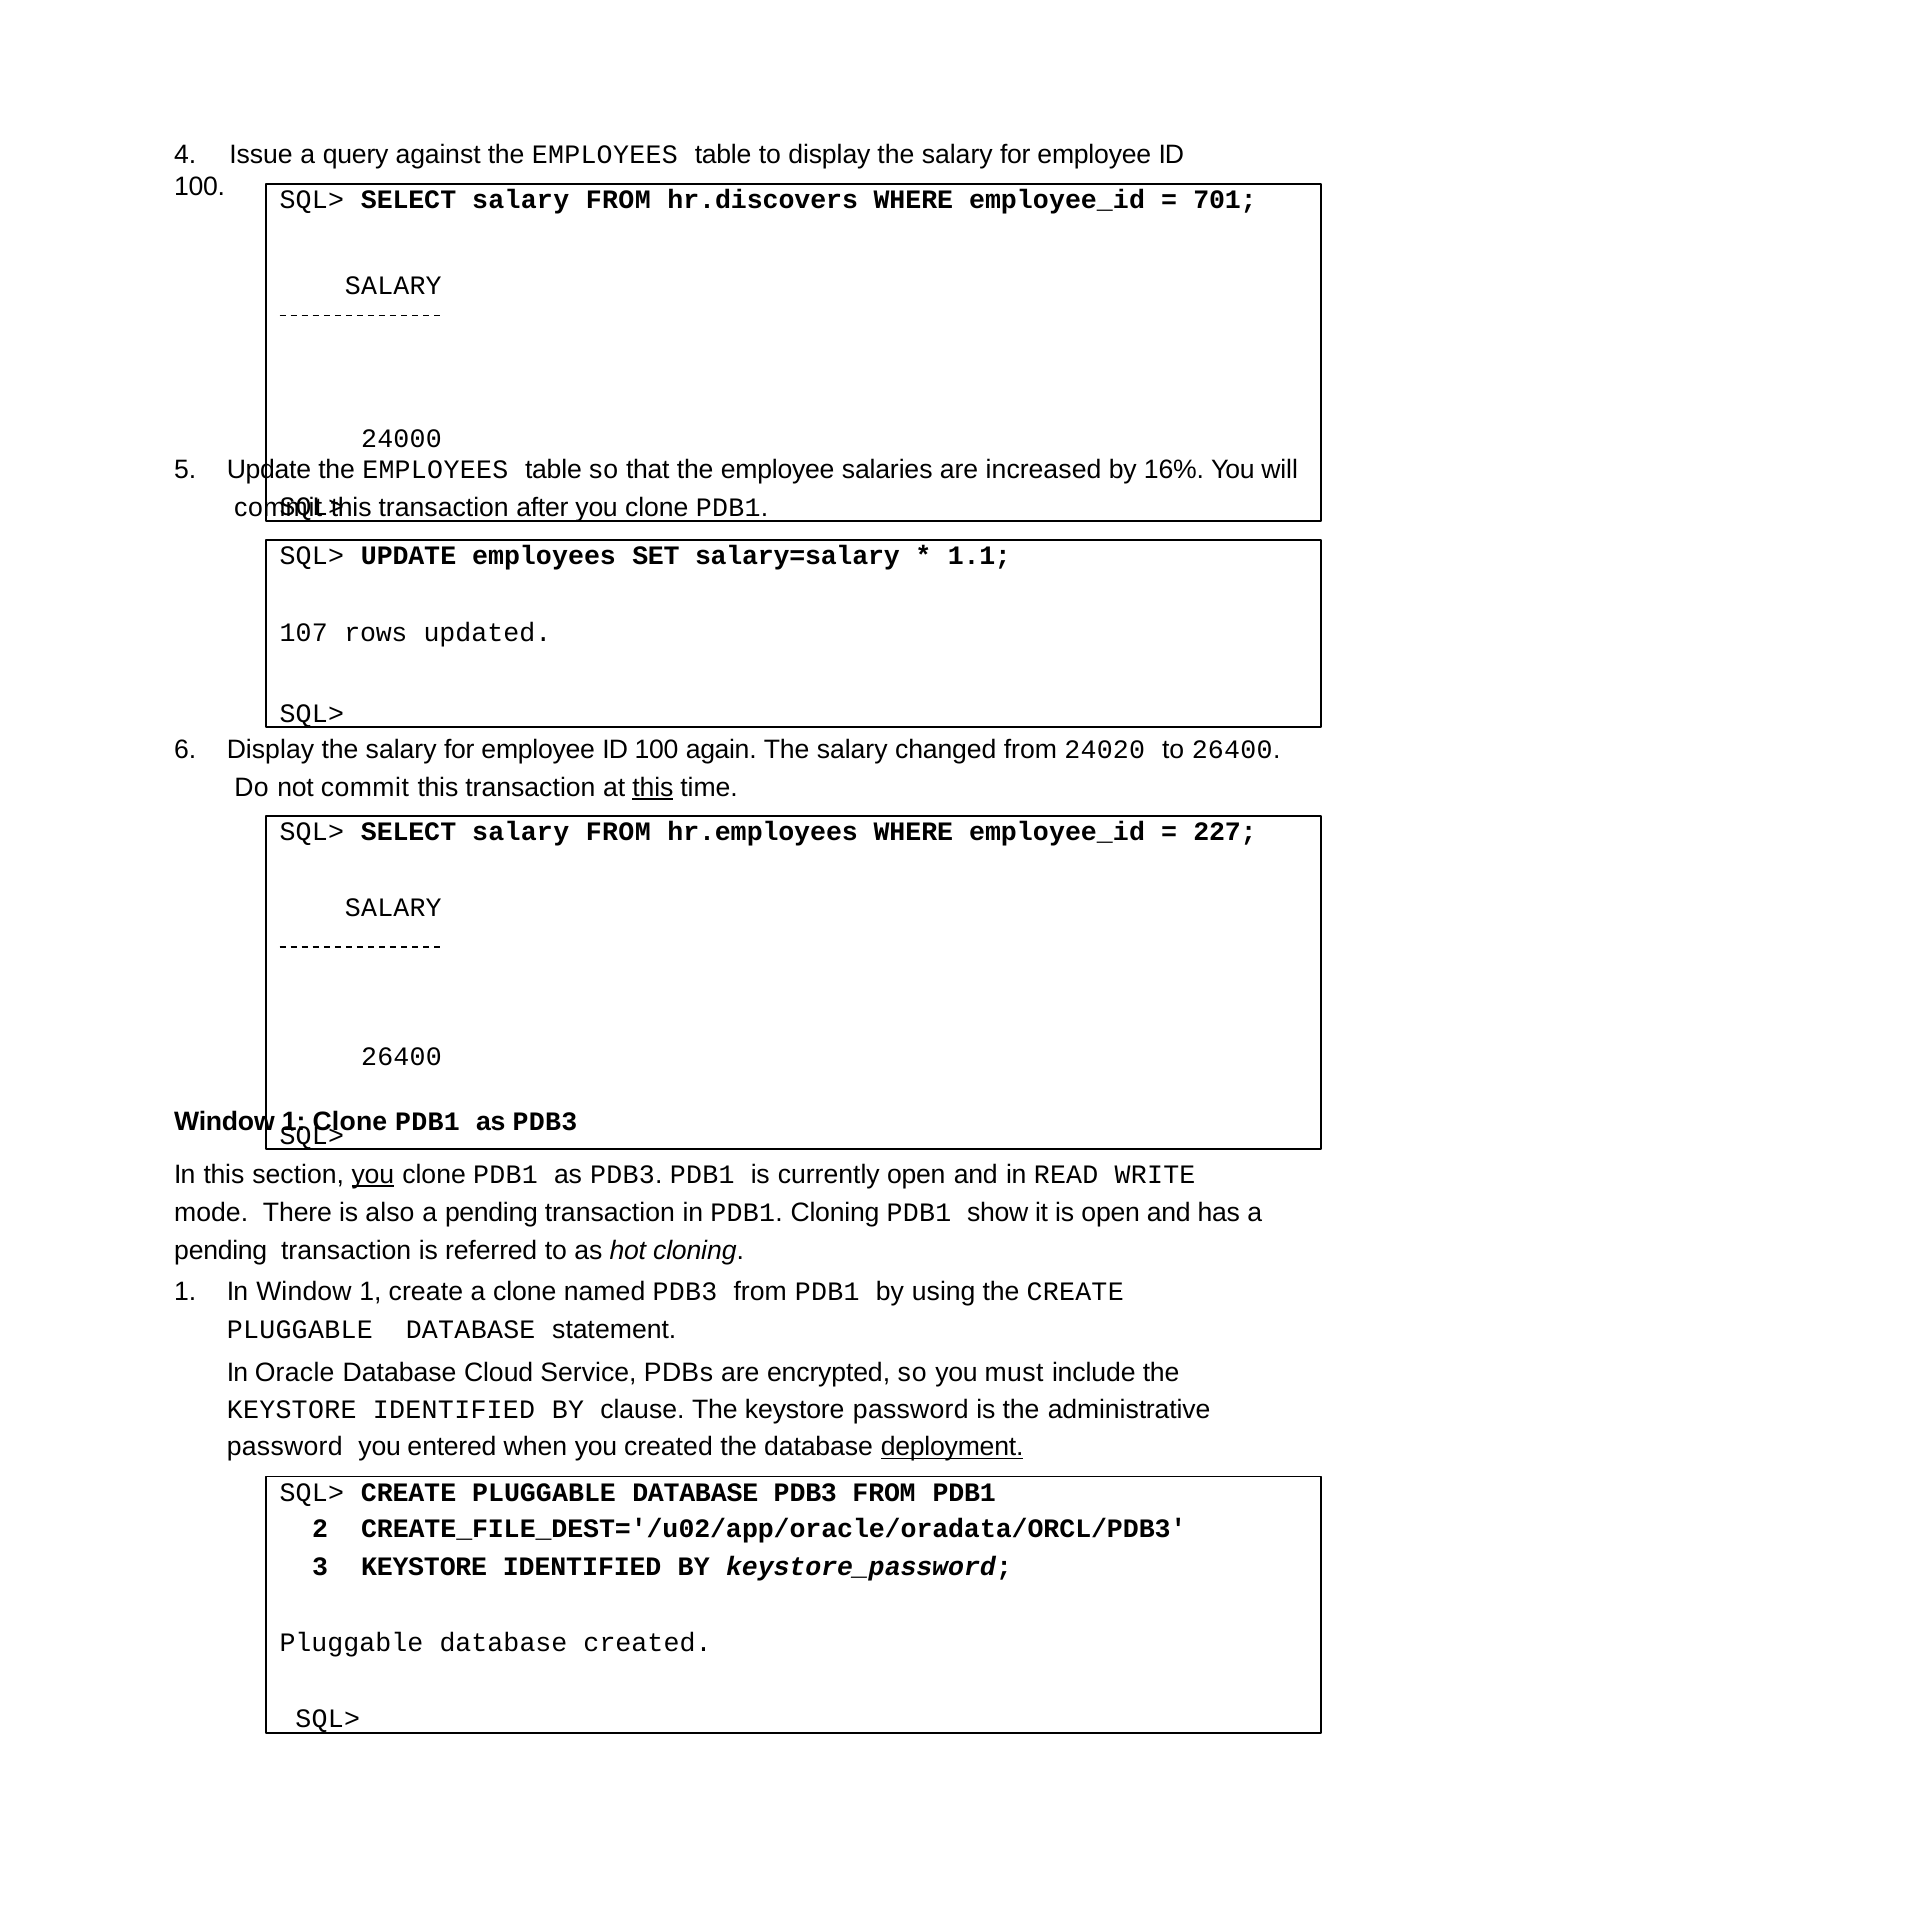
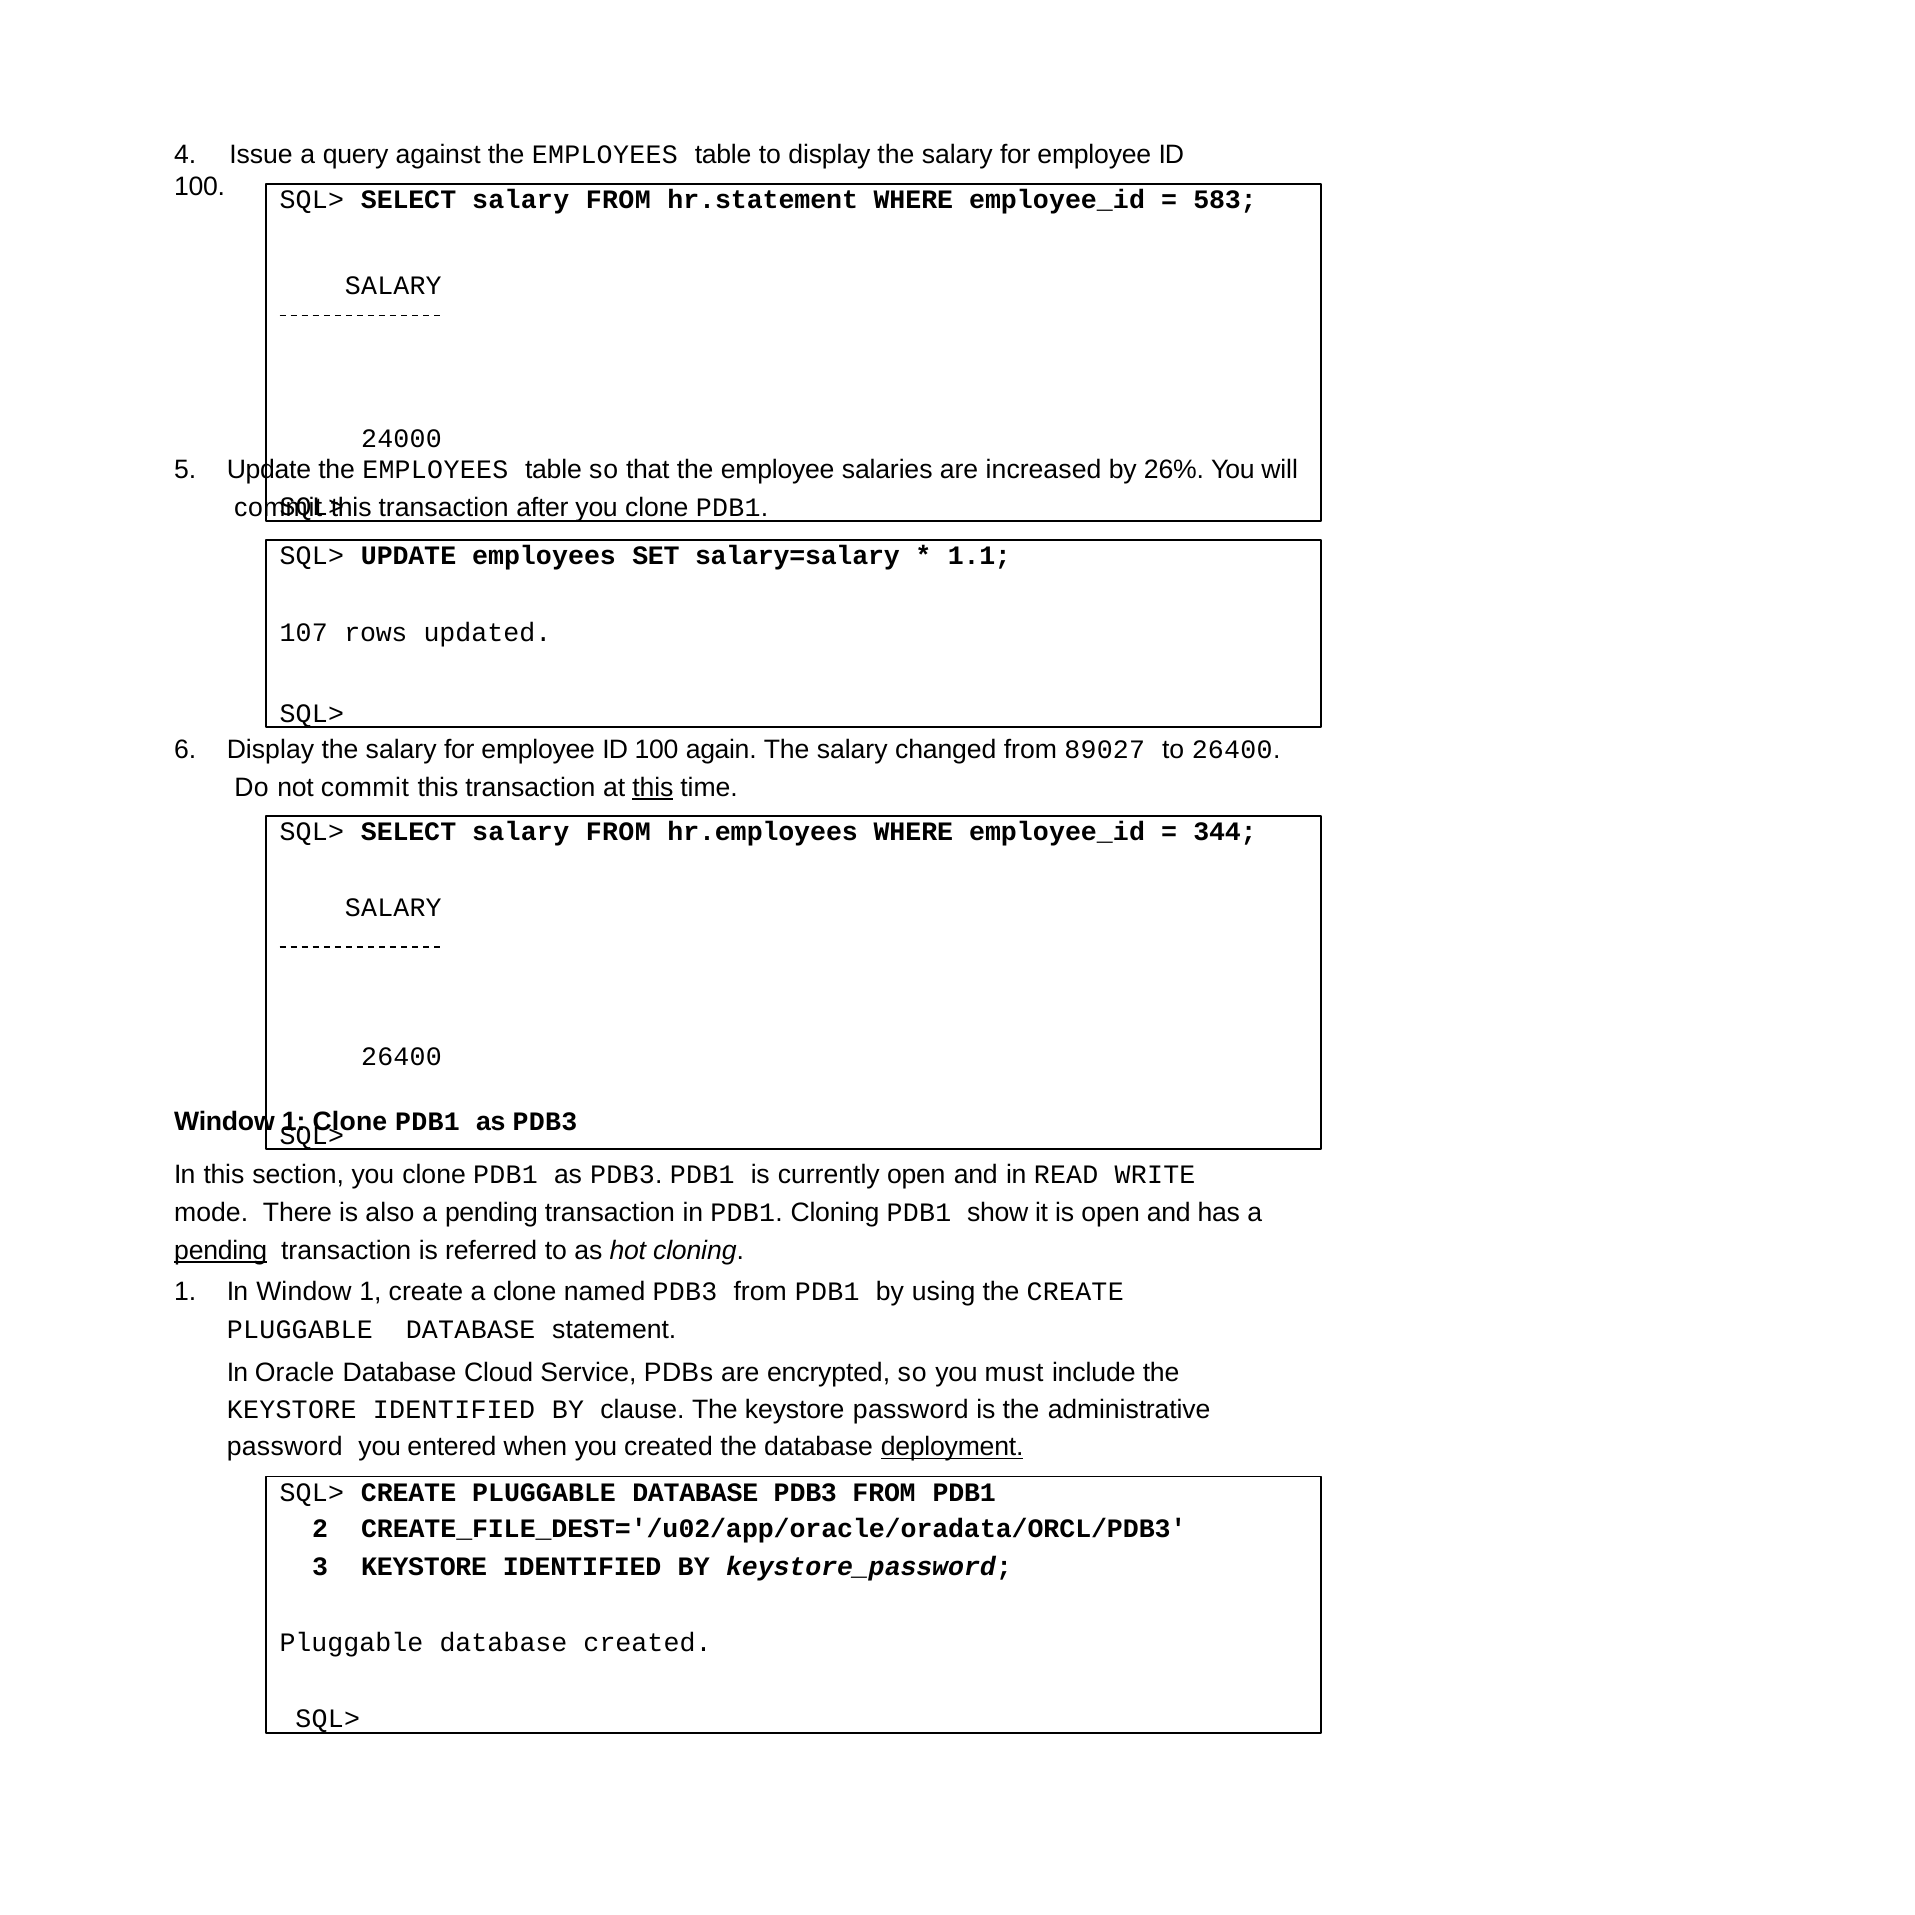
hr.discovers: hr.discovers -> hr.statement (763, 200)
701: 701 -> 583 (1225, 200)
16%: 16% -> 26% (1174, 470)
24020: 24020 -> 89027 (1105, 750)
227: 227 -> 344 (1225, 832)
you underline: present -> none (373, 1174)
pending underline: none -> present (221, 1250)
